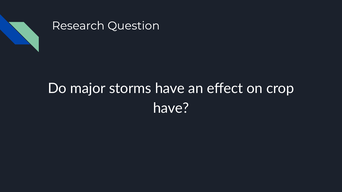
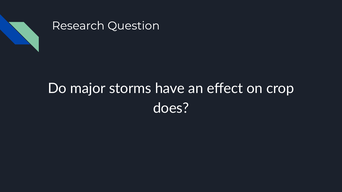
have: have -> does (171, 108)
